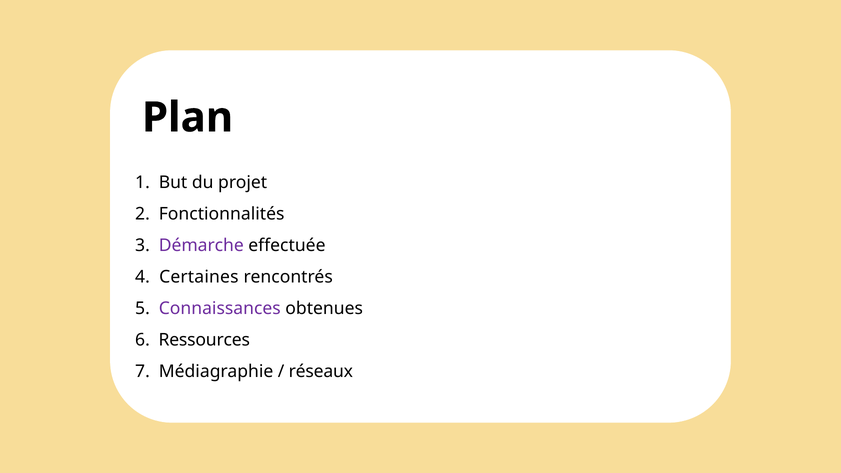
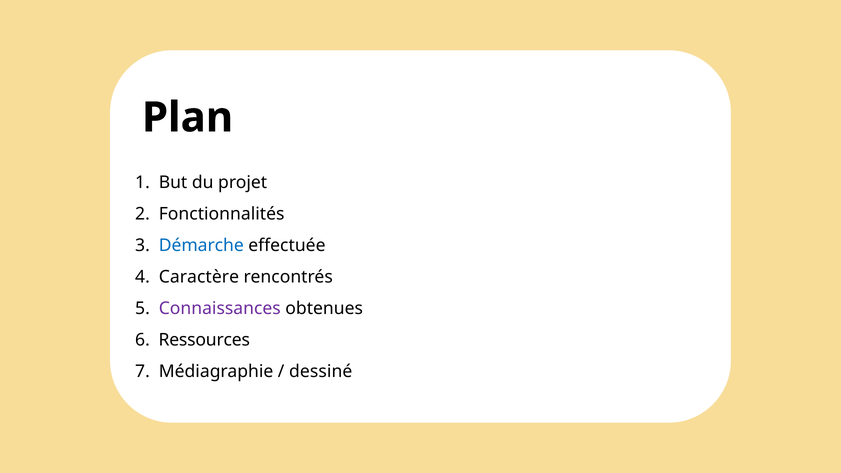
Démarche colour: purple -> blue (201, 245)
Certaines: Certaines -> Caractère (199, 277)
réseaux: réseaux -> dessiné (321, 372)
